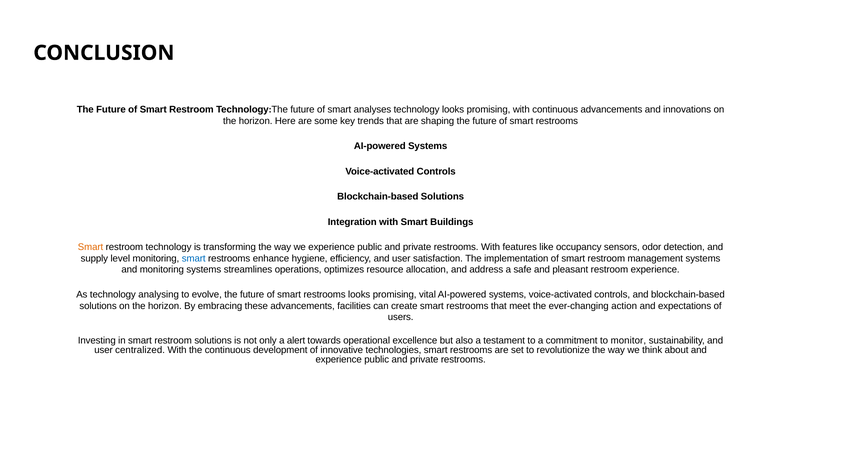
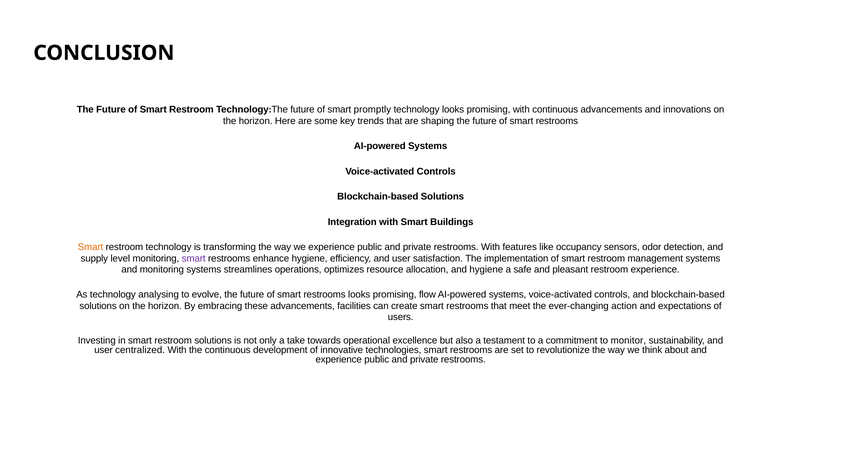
analyses: analyses -> promptly (372, 110)
smart colour: blue -> purple (194, 258)
and address: address -> hygiene (486, 270)
vital: vital -> flow (427, 295)
alert: alert -> take (296, 341)
